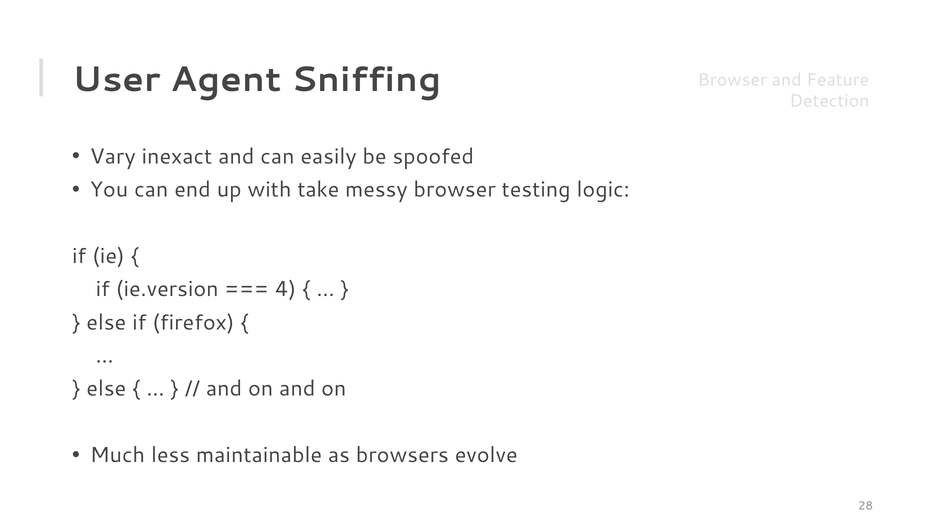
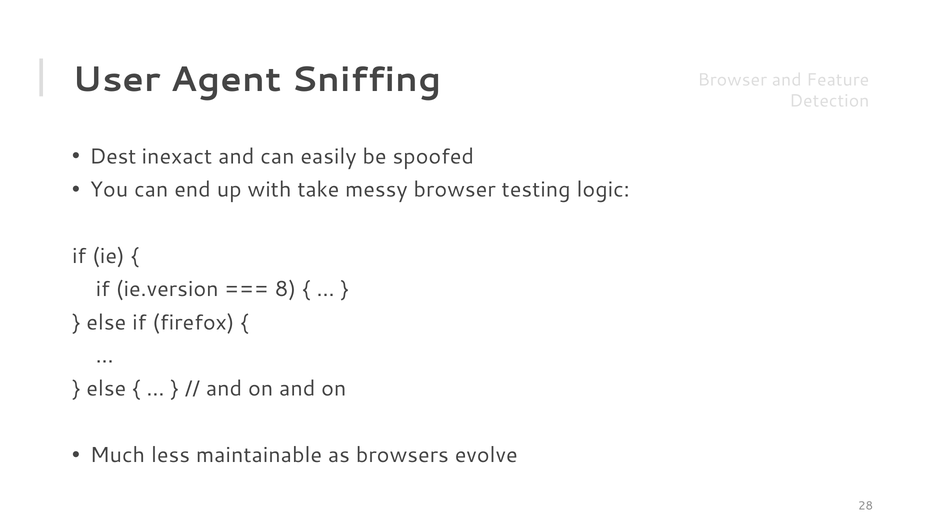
Vary: Vary -> Dest (113, 157)
4: 4 -> 8 (285, 289)
